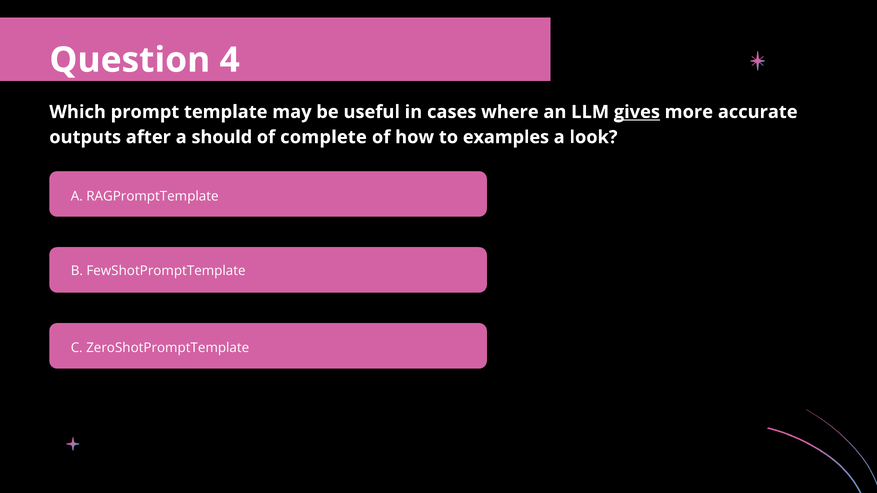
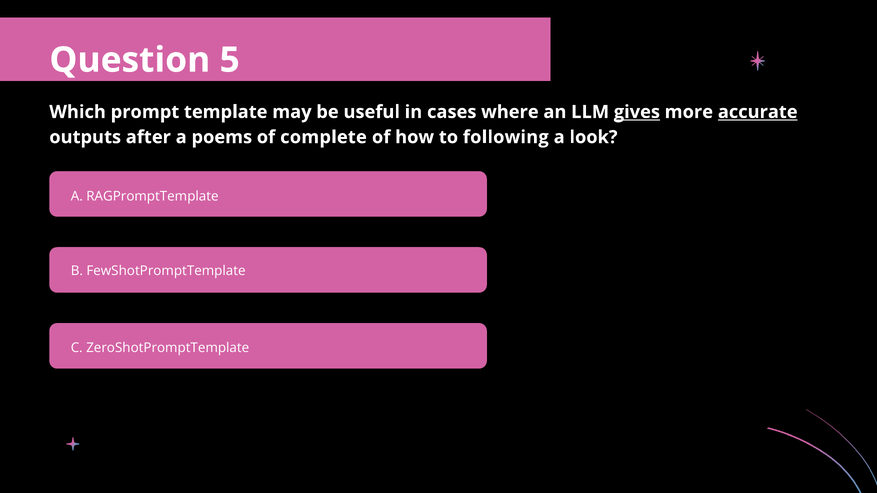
4: 4 -> 5 (230, 60)
accurate underline: none -> present (758, 112)
should: should -> poems (222, 137)
examples: examples -> following (506, 137)
